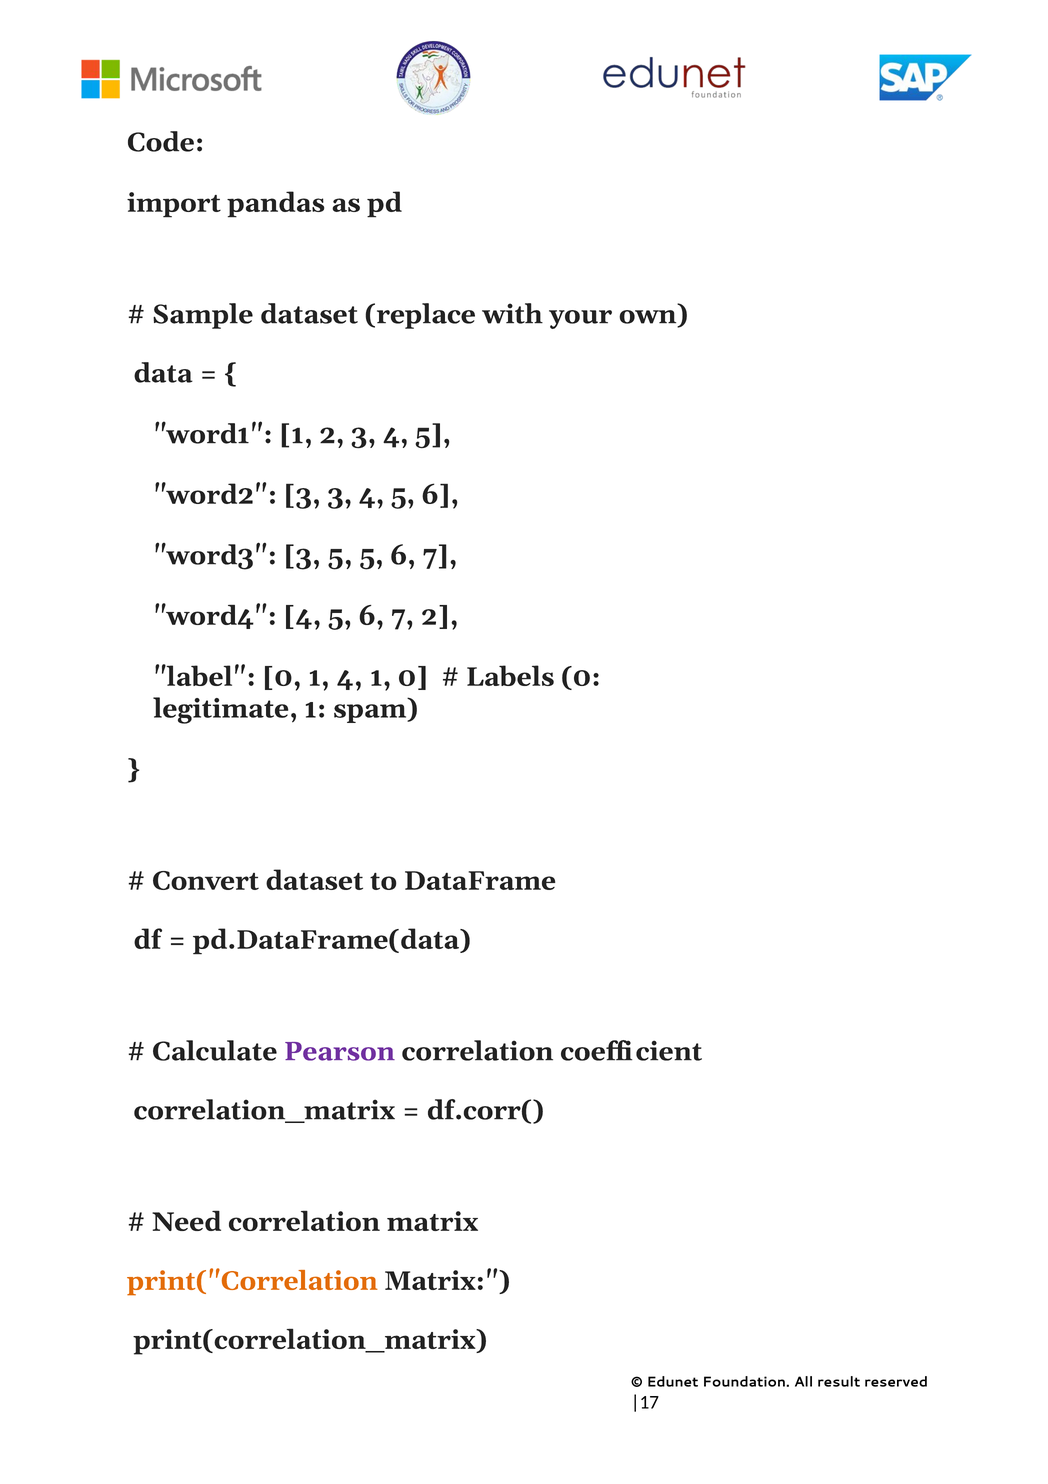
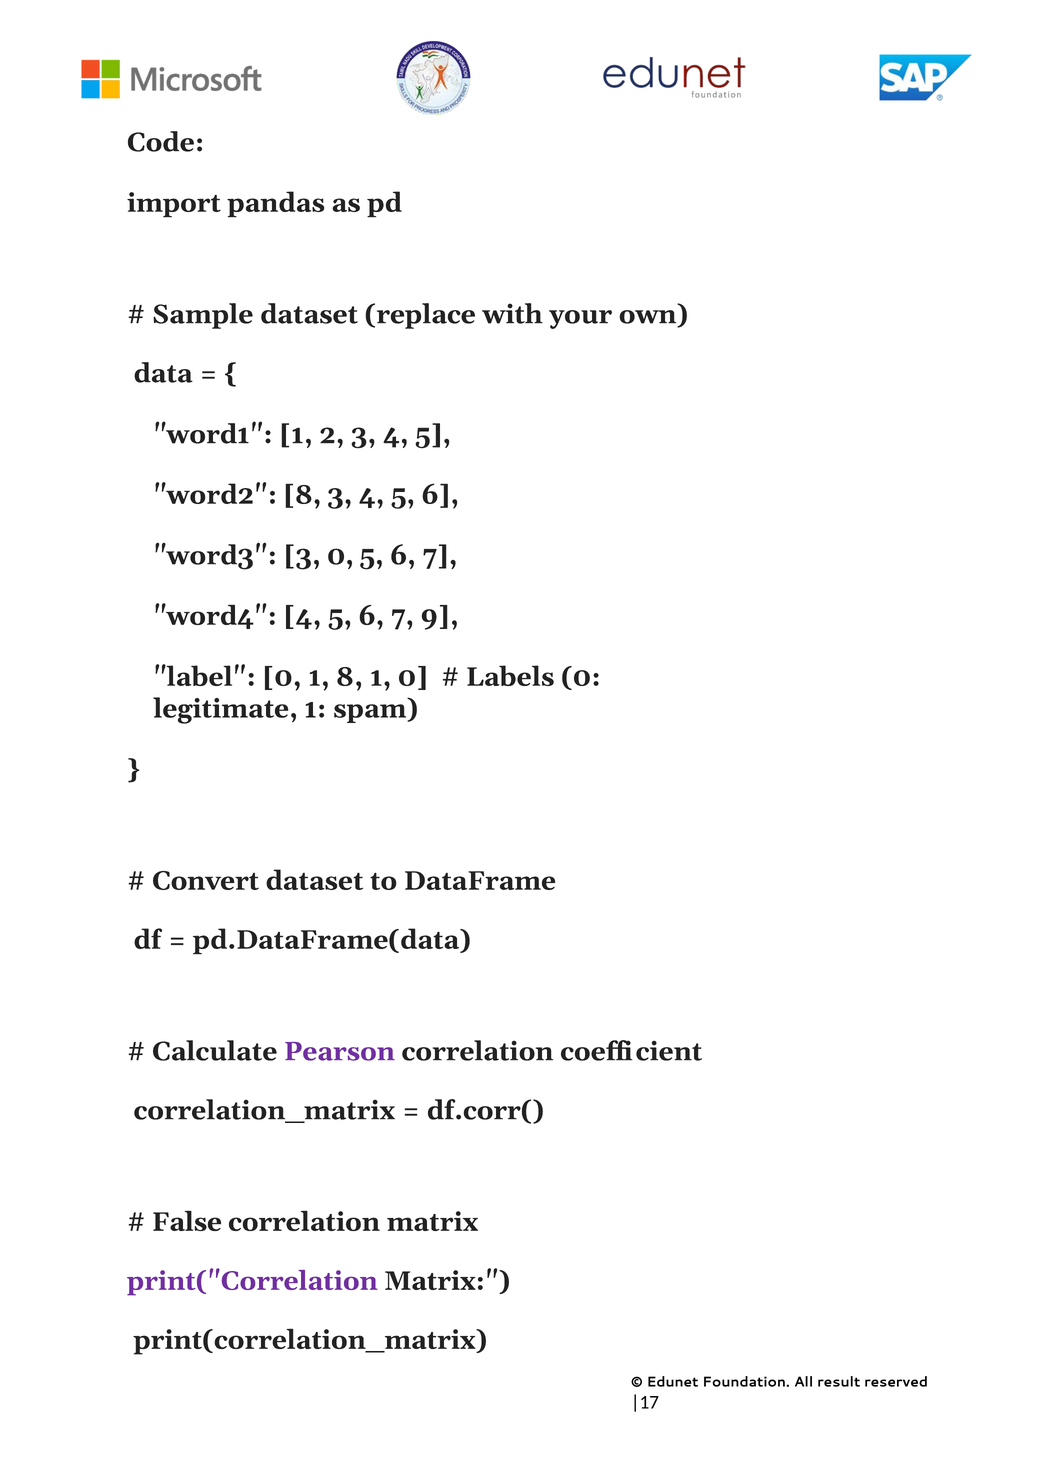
word2 3: 3 -> 8 (302, 495)
3 5: 5 -> 0 (340, 555)
7 2: 2 -> 9 (440, 616)
1 4: 4 -> 8 (349, 677)
Need: Need -> False (187, 1221)
print("Correlation colour: orange -> purple (252, 1280)
